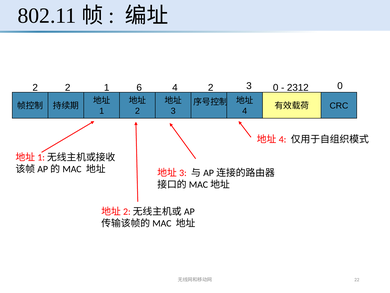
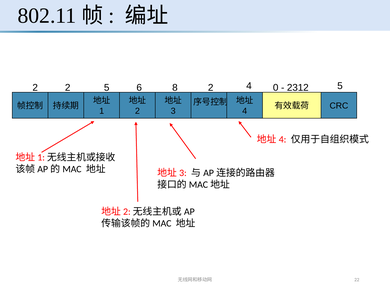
2 1: 1 -> 5 (107, 87)
6 4: 4 -> 8 (175, 87)
2 3: 3 -> 4 (249, 86)
2312 0: 0 -> 5 (340, 86)
